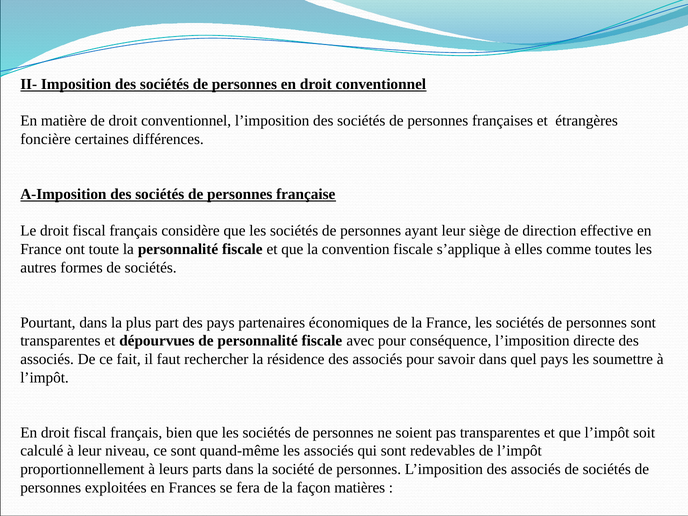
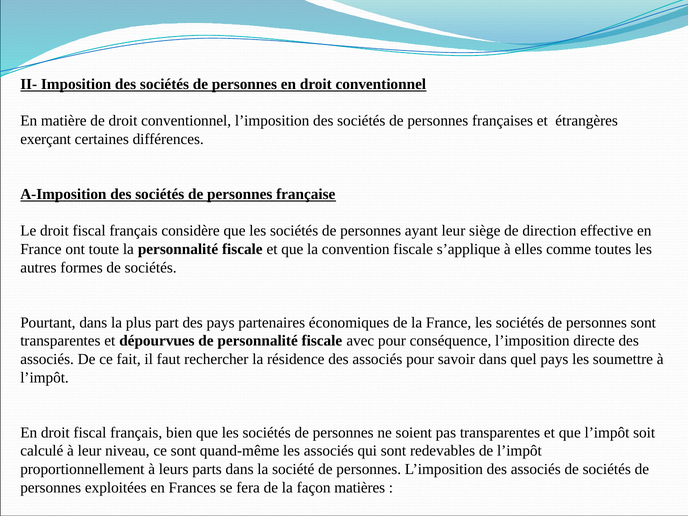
foncière: foncière -> exerçant (46, 139)
